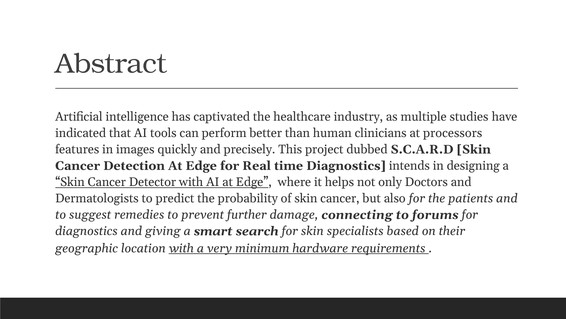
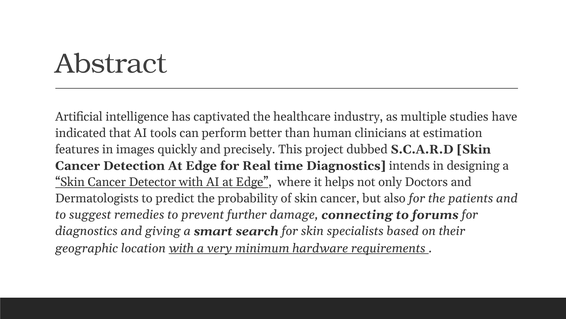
processors: processors -> estimation (453, 133)
